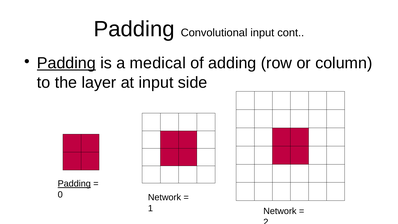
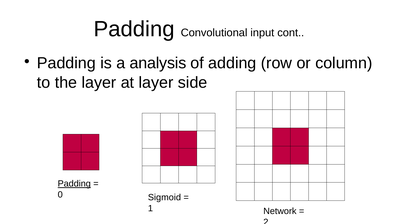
Padding underline: present -> none (66, 63)
medical: medical -> analysis (158, 63)
at input: input -> layer (156, 82)
0 Network: Network -> Sigmoid (164, 197)
